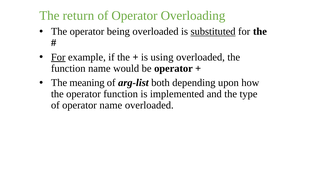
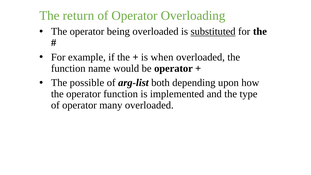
For underline: present -> none (58, 57)
using: using -> when (162, 57)
meaning: meaning -> possible (87, 83)
operator name: name -> many (111, 105)
